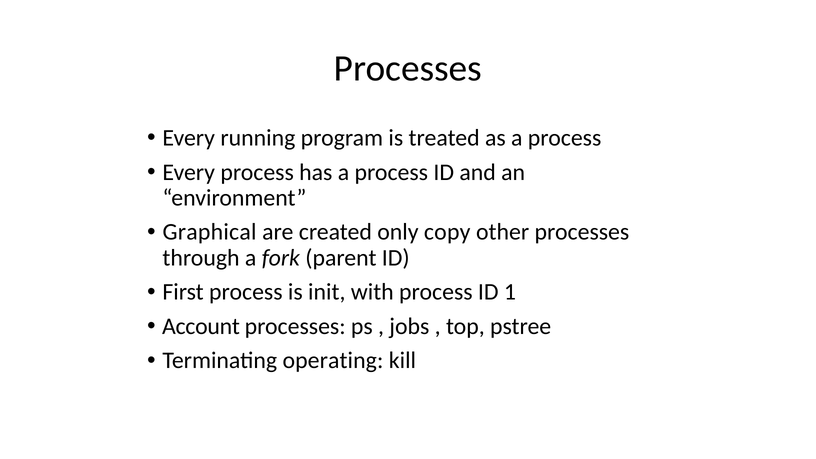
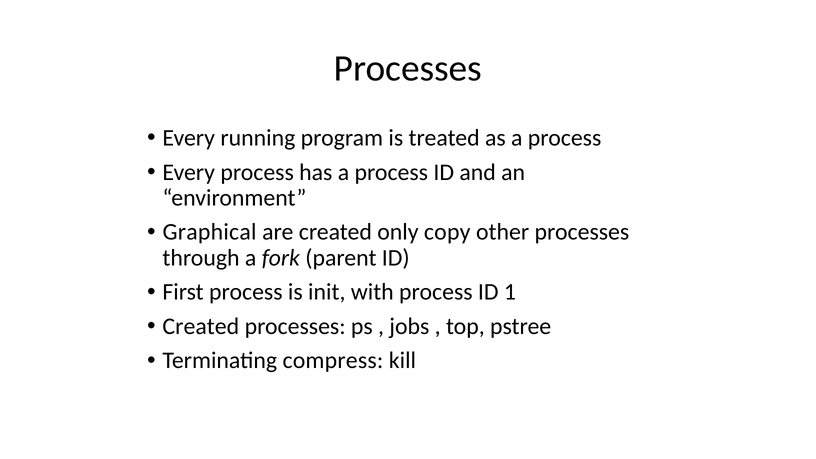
Account: Account -> Created (201, 326)
operating: operating -> compress (333, 361)
